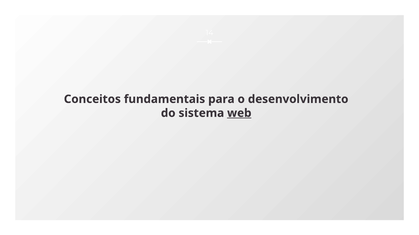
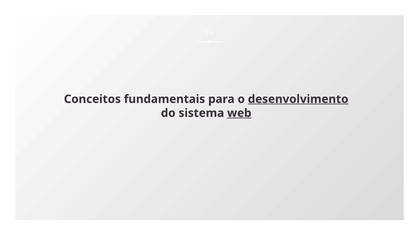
desenvolvimento underline: none -> present (298, 99)
